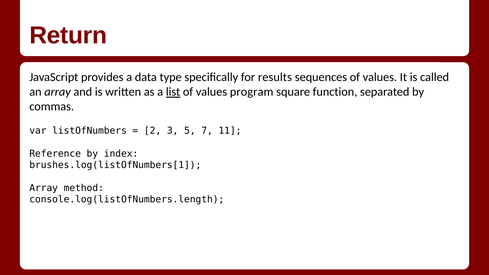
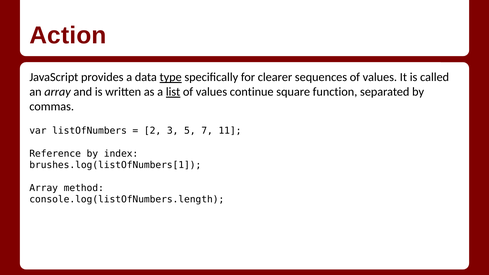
Return: Return -> Action (68, 35)
type underline: none -> present (171, 77)
results: results -> clearer (275, 77)
program: program -> continue (252, 92)
